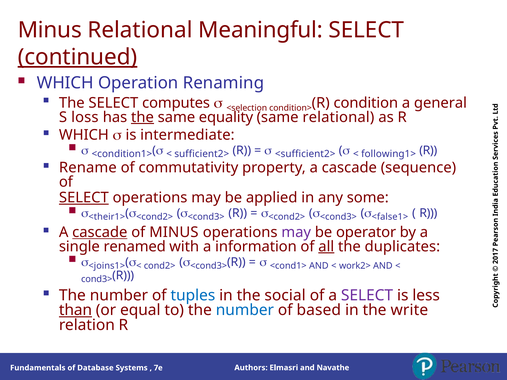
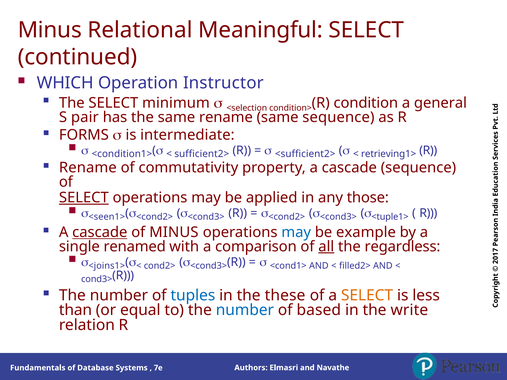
continued underline: present -> none (78, 57)
Renaming: Renaming -> Instructor (223, 83)
computes: computes -> minimum (176, 103)
loss: loss -> pair (85, 117)
the underline: present -> none (142, 117)
same equality: equality -> rename (226, 117)
same relational: relational -> sequence (338, 117)
WHICH: WHICH -> FORMS (84, 135)
following1>: following1> -> retrieving1> (389, 154)
some: some -> those (368, 198)
<their1>: <their1> -> <seen1> (107, 217)
<false1>: <false1> -> <tuple1> (390, 217)
may colour: purple -> blue (296, 232)
operator: operator -> example (366, 232)
information: information -> comparison (256, 247)
duplicates: duplicates -> regardless (402, 247)
work2>: work2> -> filled2> (355, 266)
social: social -> these (285, 295)
SELECT colour: purple -> orange (367, 295)
than underline: present -> none (75, 310)
